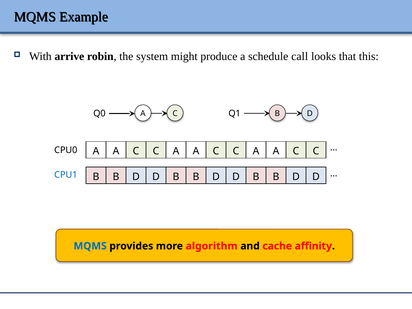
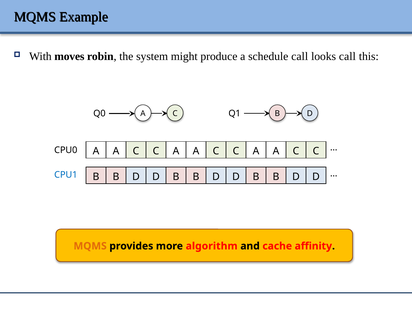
arrive: arrive -> moves (69, 56)
looks that: that -> call (347, 56)
MQMS colour: blue -> orange (90, 246)
